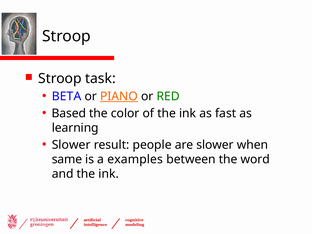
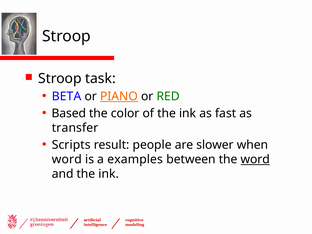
learning: learning -> transfer (75, 128)
Slower: Slower -> Scripts (71, 145)
same: same -> word (67, 159)
word underline: none -> present (255, 159)
